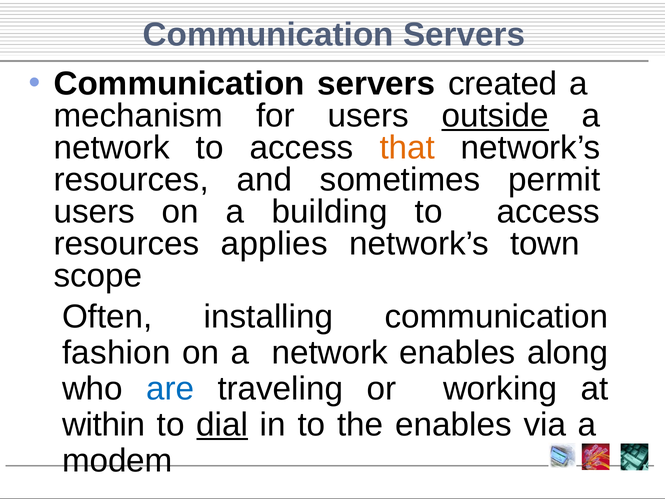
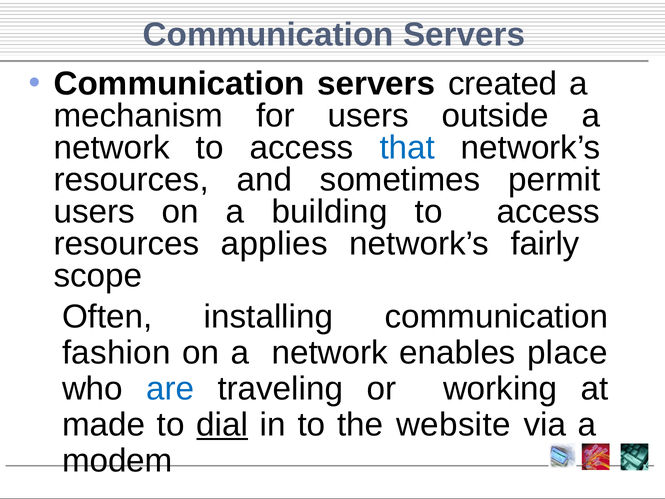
outside underline: present -> none (495, 116)
that colour: orange -> blue (407, 148)
town: town -> fairly (545, 244)
along: along -> place (568, 353)
within: within -> made (104, 425)
the enables: enables -> website (453, 425)
